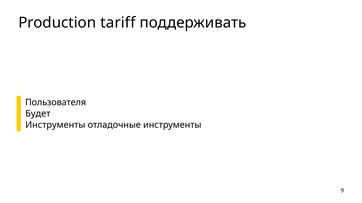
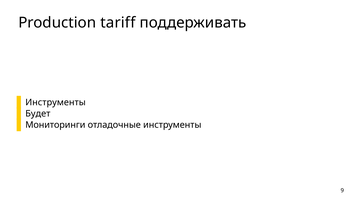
Пользователя: Пользователя -> Инструменты (56, 103)
Инструменты: Инструменты -> Мониторинги (55, 125)
